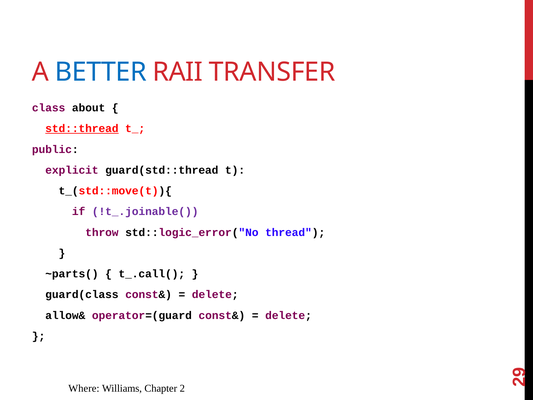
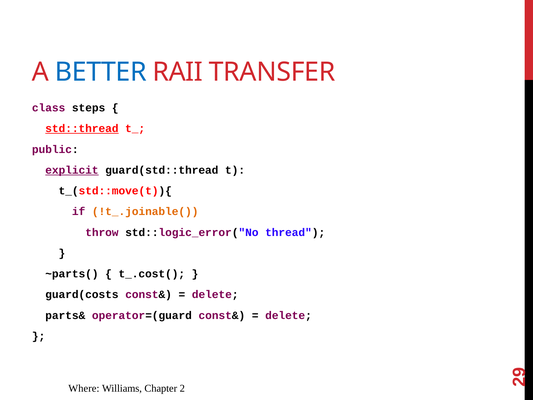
about: about -> steps (89, 108)
explicit underline: none -> present (72, 170)
!t_.joinable( colour: purple -> orange (145, 211)
t_.call(: t_.call( -> t_.cost( (152, 274)
guard(class: guard(class -> guard(costs (82, 294)
allow&: allow& -> parts& (65, 315)
